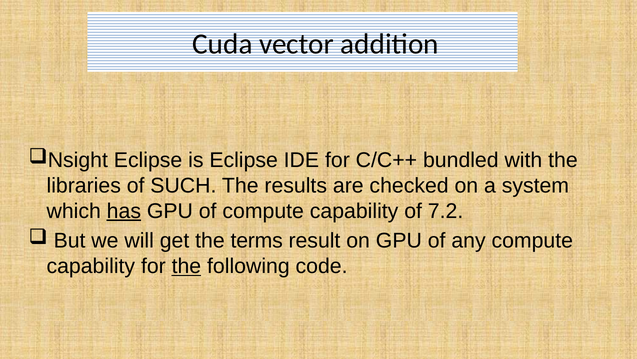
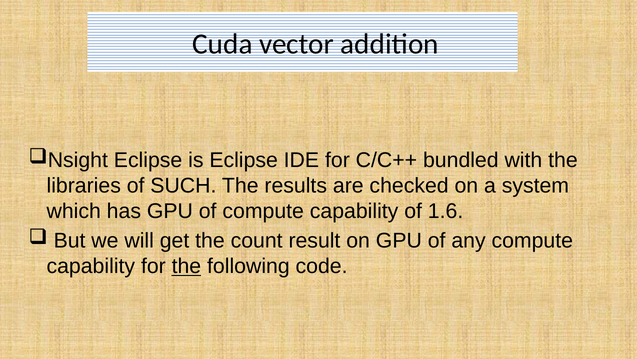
has underline: present -> none (124, 211)
7.2: 7.2 -> 1.6 (446, 211)
terms: terms -> count (257, 240)
